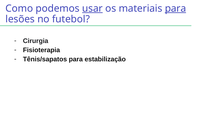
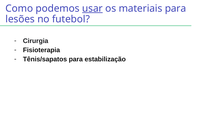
para underline: present -> none (175, 8)
